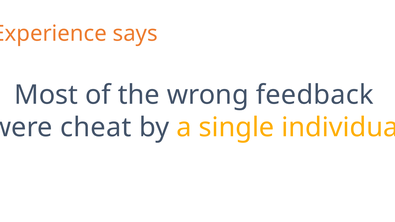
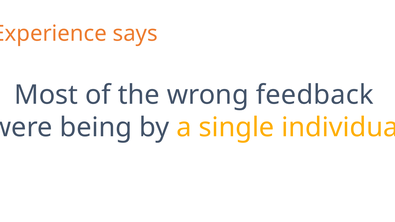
cheat: cheat -> being (96, 128)
